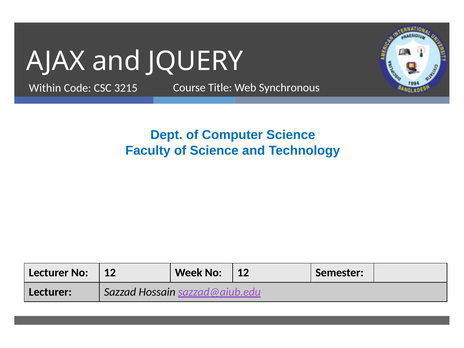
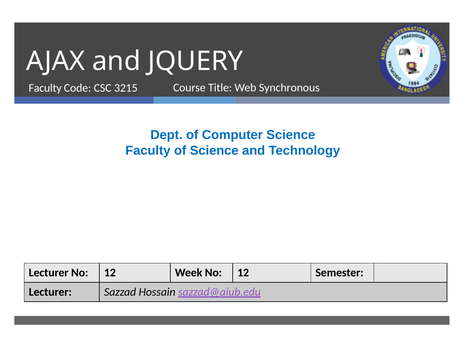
Within: Within -> Faculty (45, 88)
